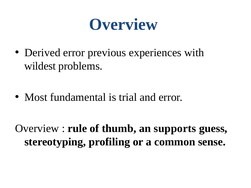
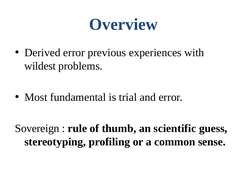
Overview: Overview -> Sovereign (37, 129)
supports: supports -> scientific (175, 129)
